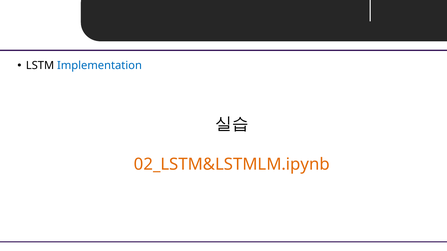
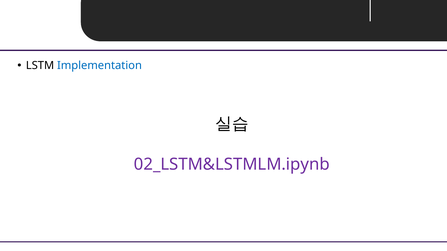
02_LSTM&LSTMLM.ipynb colour: orange -> purple (232, 165)
